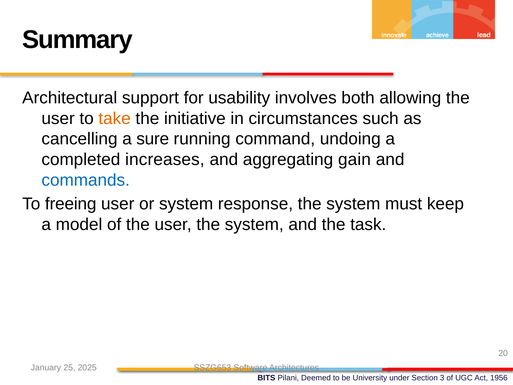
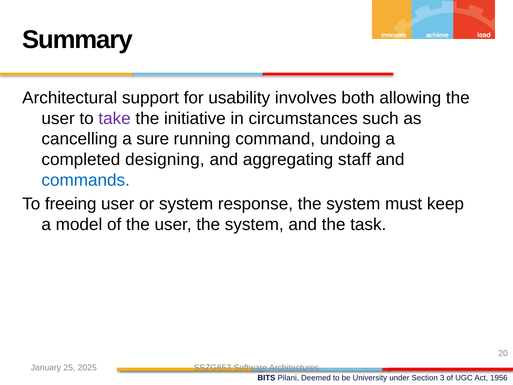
take colour: orange -> purple (115, 118)
increases: increases -> designing (165, 159)
gain: gain -> staff (354, 159)
